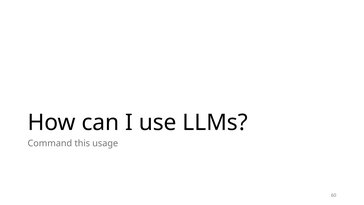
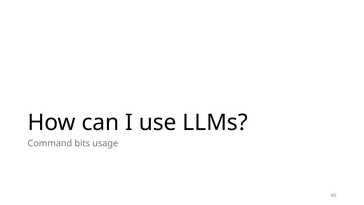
this: this -> bits (82, 143)
